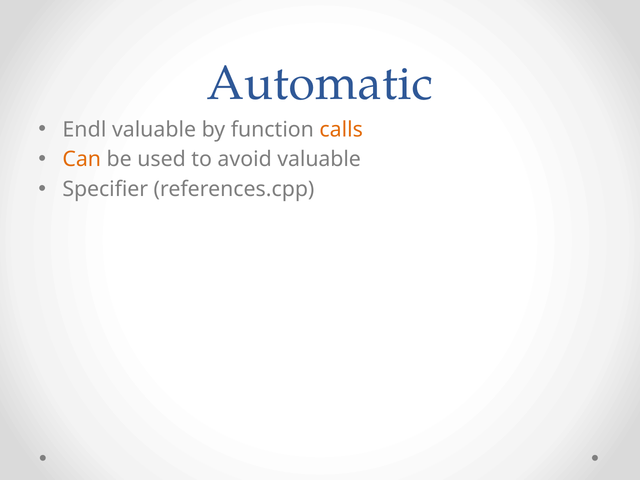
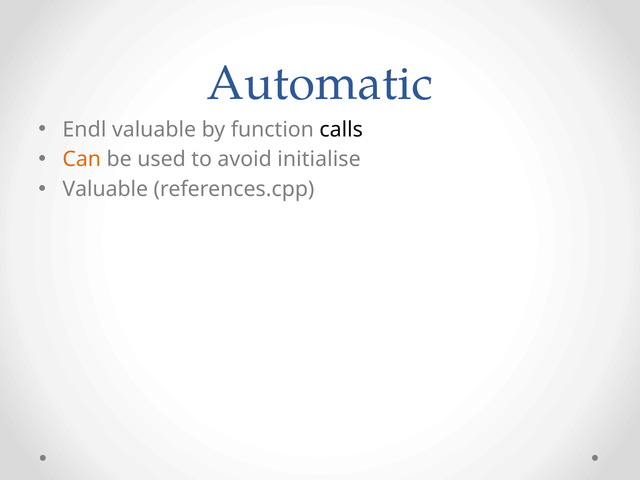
calls colour: orange -> black (341, 129)
avoid valuable: valuable -> initialise (319, 159)
Specifier: Specifier -> Valuable (105, 189)
